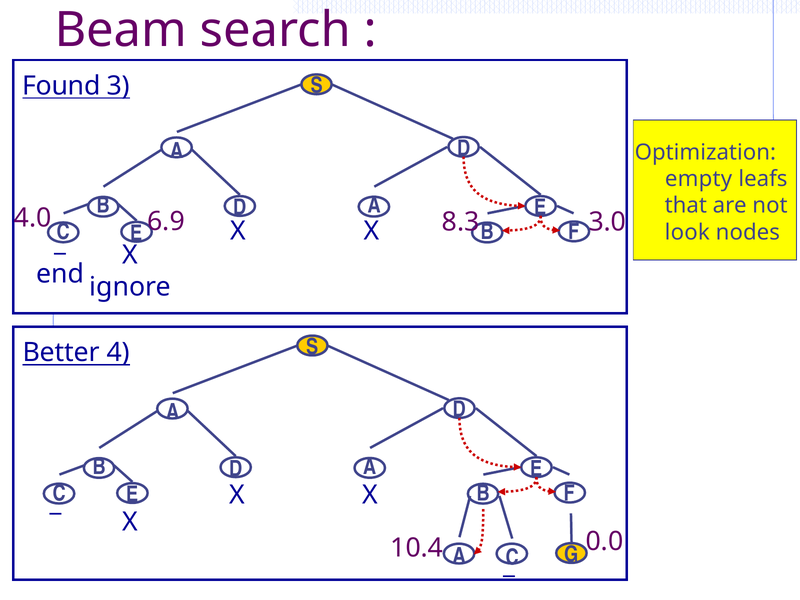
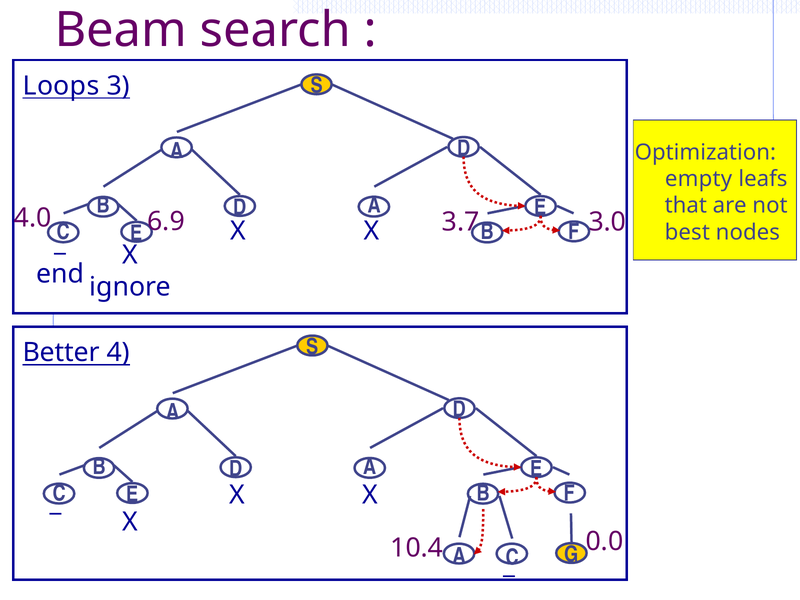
Found: Found -> Loops (61, 86)
8.3: 8.3 -> 3.7 (461, 222)
look: look -> best (687, 232)
